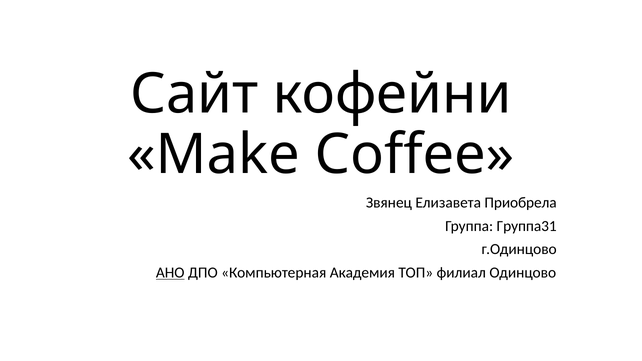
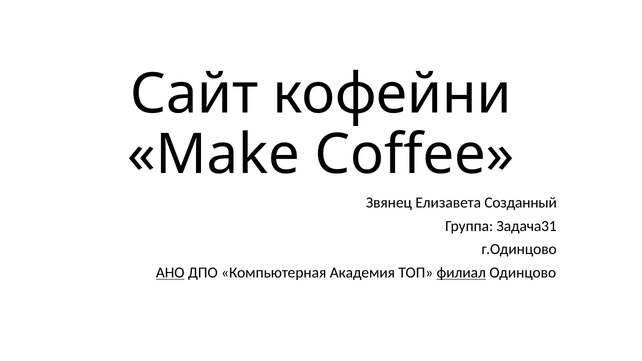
Приобрела: Приобрела -> Созданный (521, 203)
Группа31: Группа31 -> Задача31 (527, 226)
филиал underline: none -> present (461, 273)
